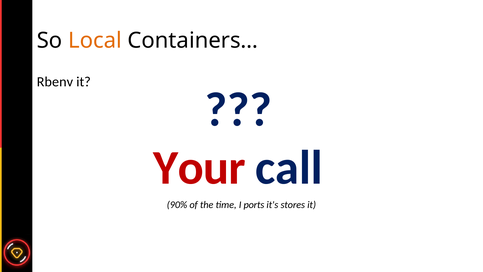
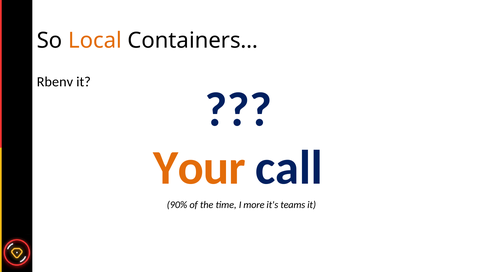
Your colour: red -> orange (199, 168)
ports: ports -> more (254, 205)
stores: stores -> teams (293, 205)
